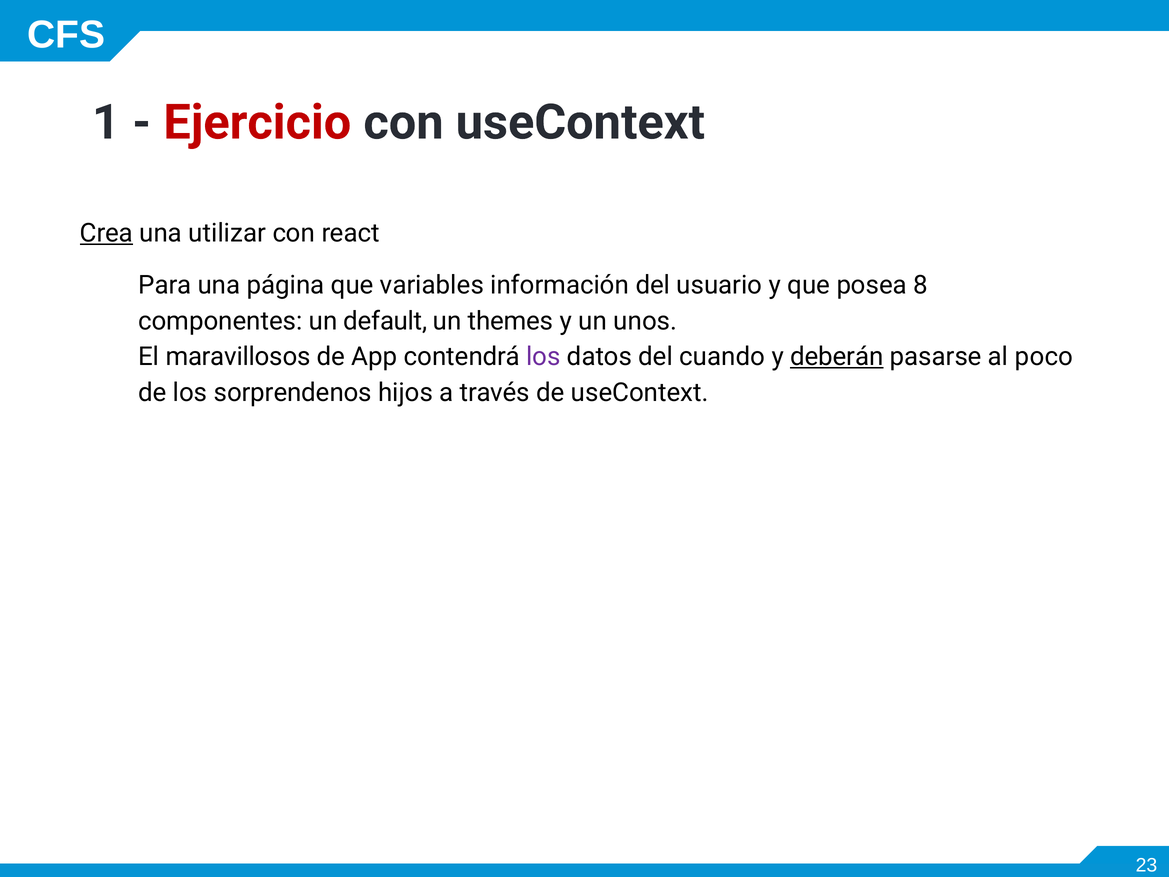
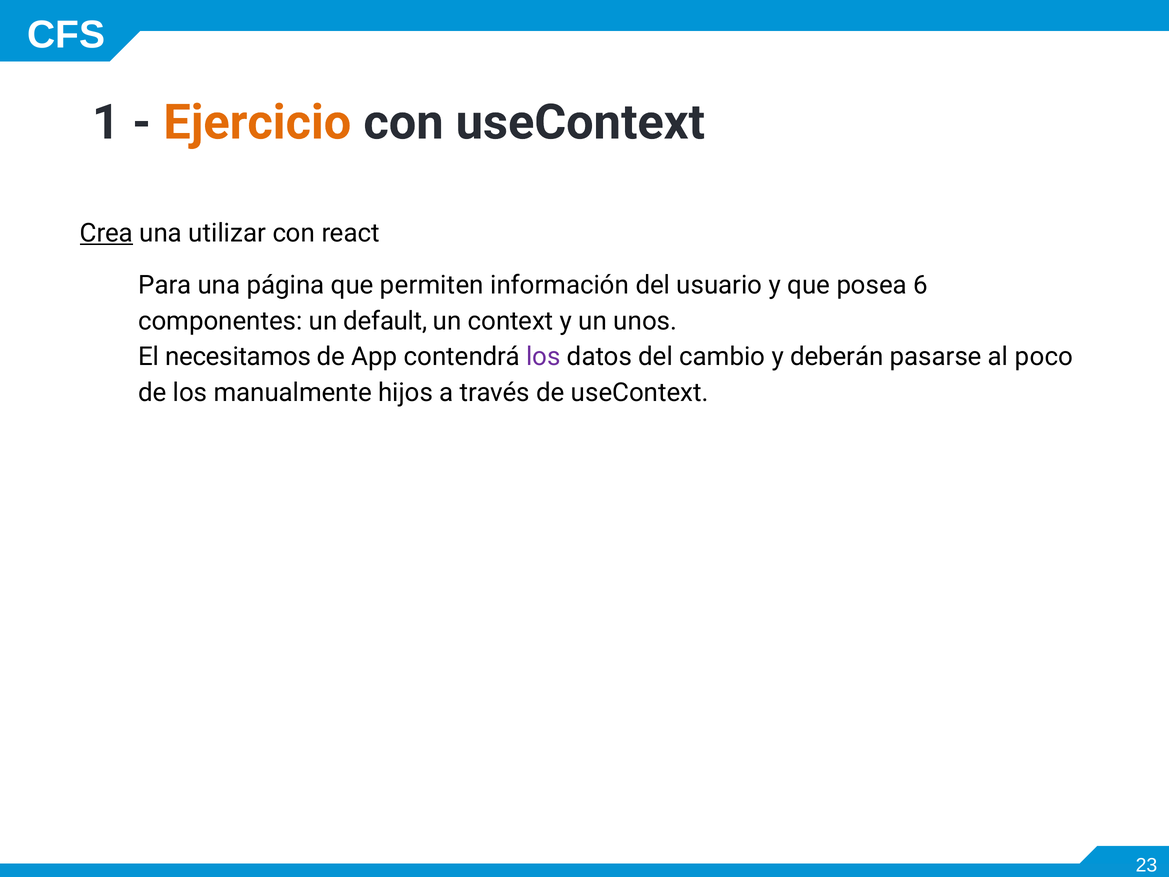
Ejercicio colour: red -> orange (257, 122)
variables: variables -> permiten (432, 285)
8: 8 -> 6 (921, 285)
themes: themes -> context (511, 321)
maravillosos: maravillosos -> necesitamos (238, 357)
cuando: cuando -> cambio (722, 357)
deberán underline: present -> none (837, 357)
sorprendenos: sorprendenos -> manualmente (293, 392)
